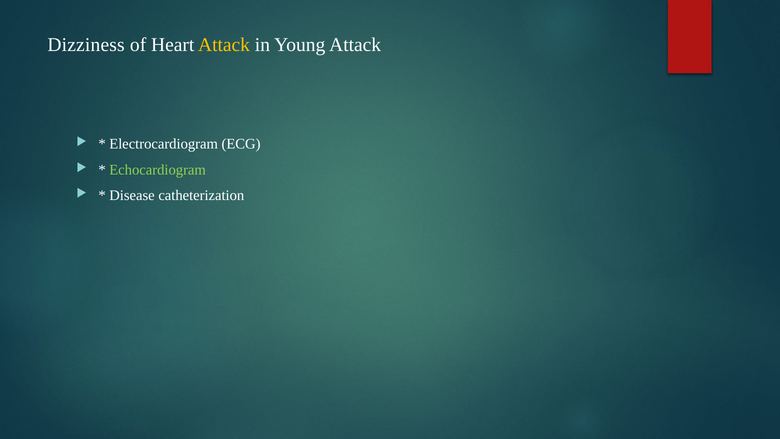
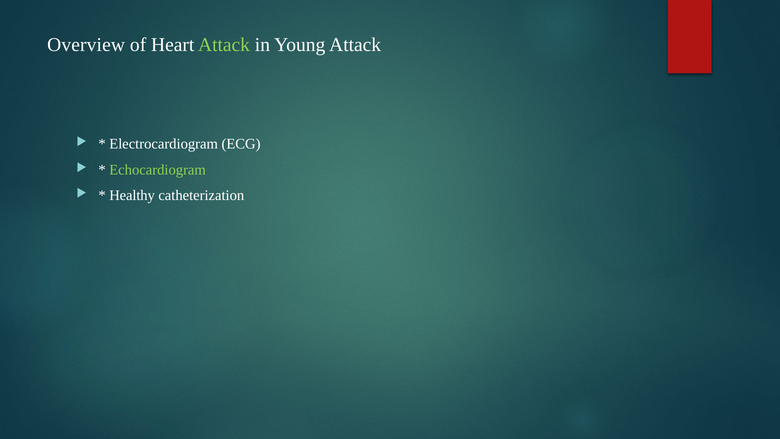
Dizziness: Dizziness -> Overview (86, 45)
Attack colour: yellow -> light green (224, 45)
Disease: Disease -> Healthy (132, 195)
